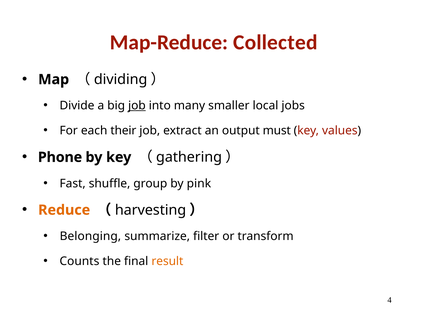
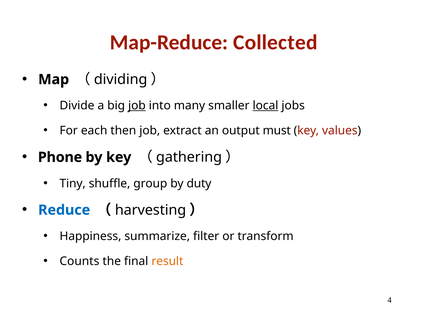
local underline: none -> present (265, 106)
their: their -> then (123, 131)
Fast: Fast -> Tiny (73, 183)
pink: pink -> duty (199, 183)
Reduce colour: orange -> blue (64, 210)
Belonging: Belonging -> Happiness (90, 236)
